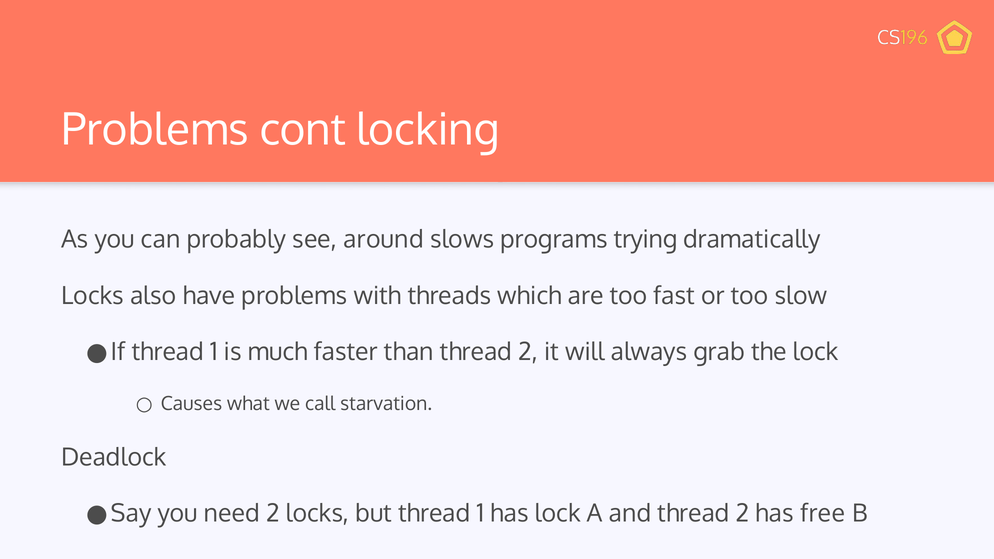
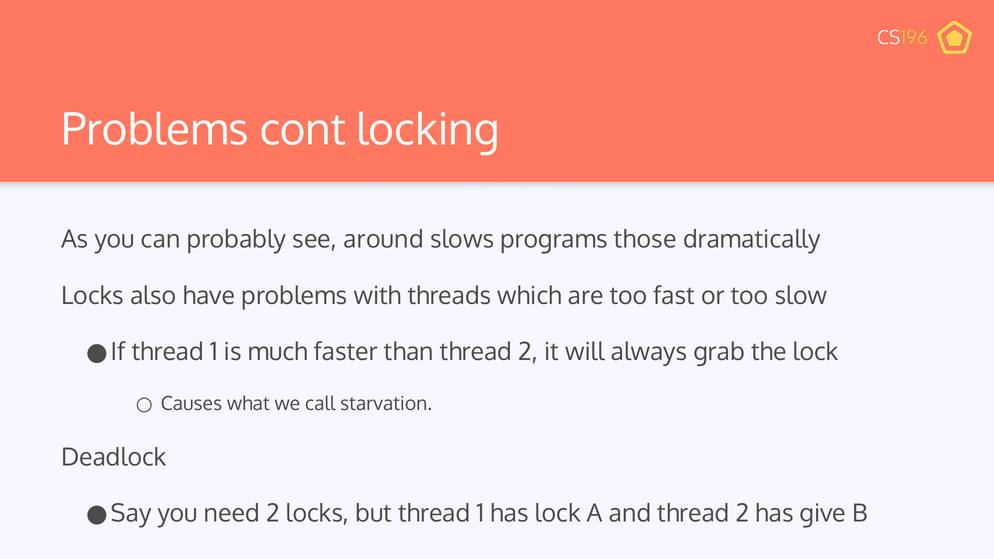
trying: trying -> those (645, 240)
free: free -> give (823, 514)
